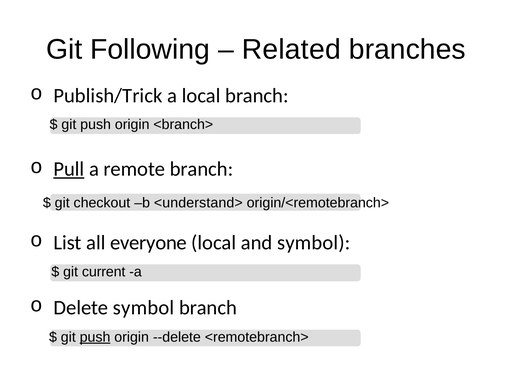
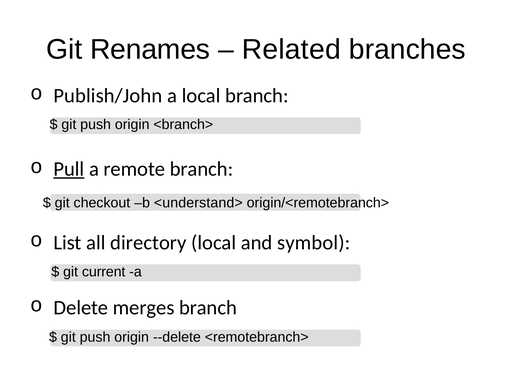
Following: Following -> Renames (150, 49)
Publish/Trick: Publish/Trick -> Publish/John (108, 96)
everyone: everyone -> directory (148, 243)
Delete symbol: symbol -> merges (144, 308)
push underline: present -> none (95, 337)
